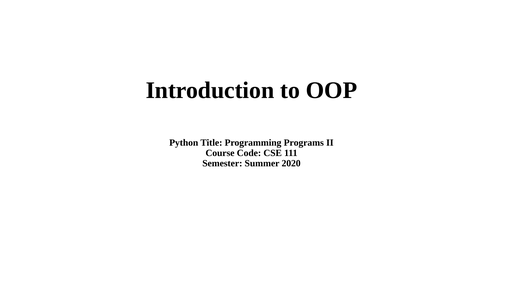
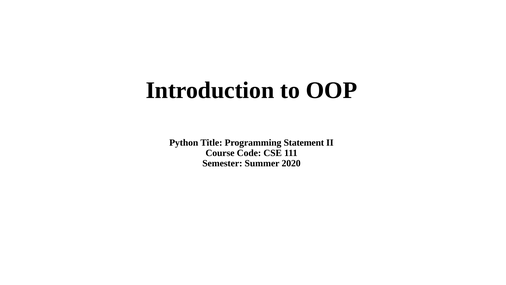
Programs: Programs -> Statement (304, 143)
